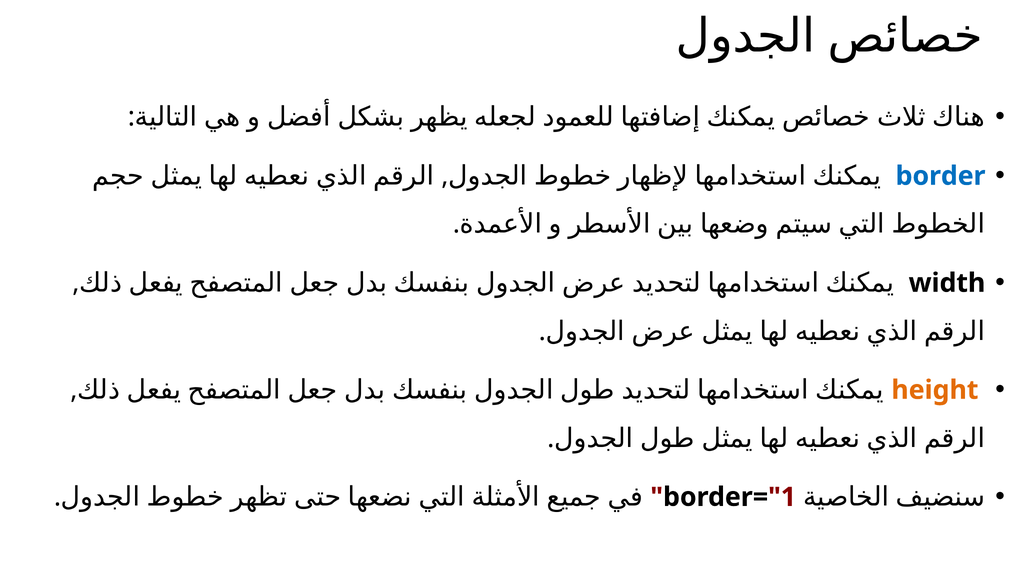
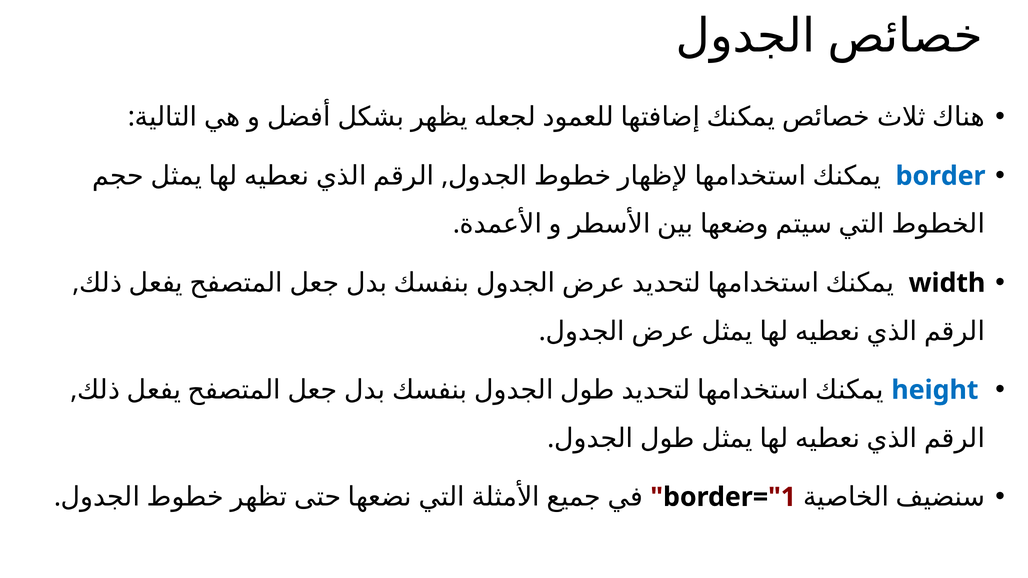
height colour: orange -> blue (935, 390)
